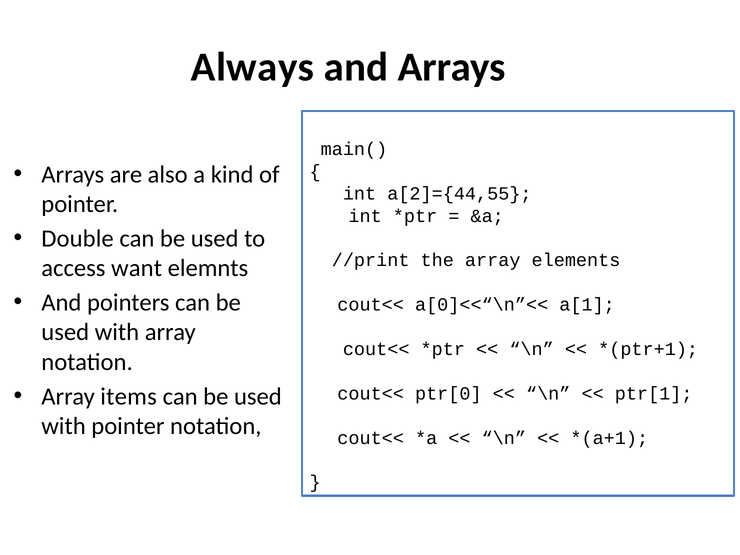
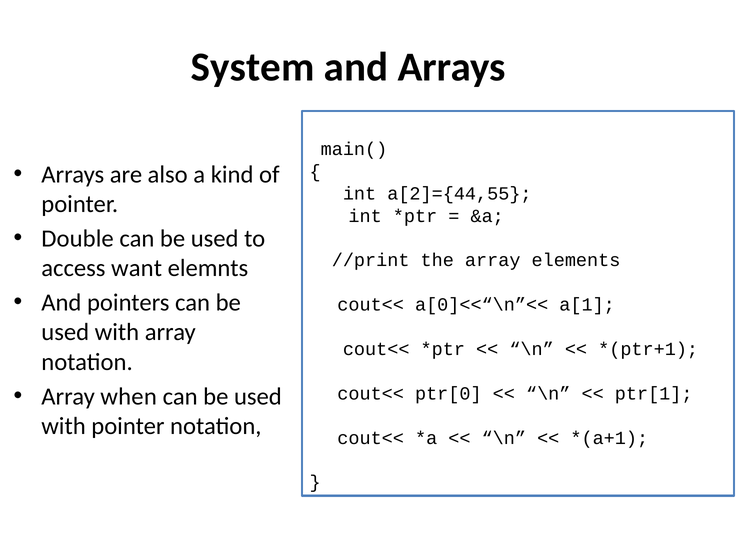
Always: Always -> System (253, 67)
items: items -> when (129, 396)
